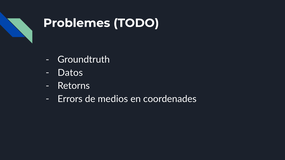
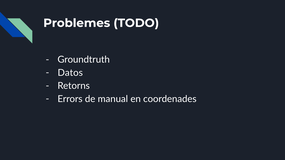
medios: medios -> manual (113, 99)
